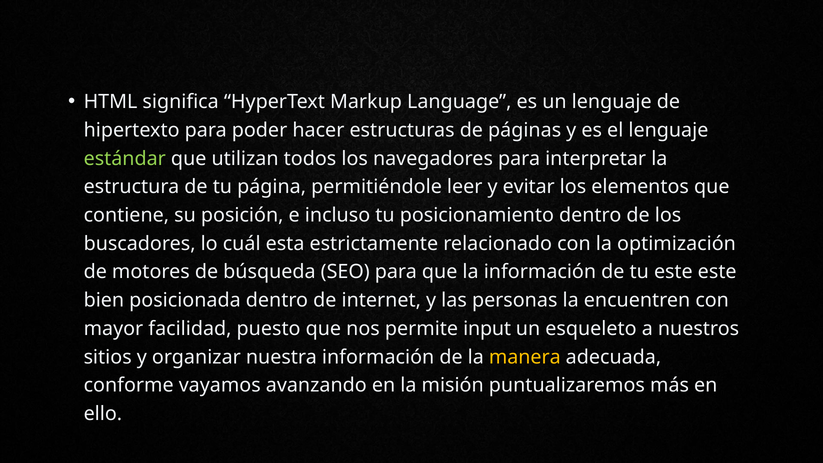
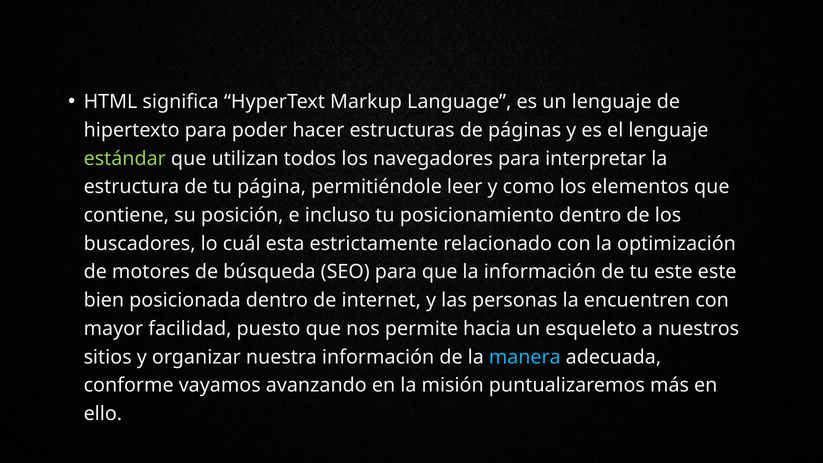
evitar: evitar -> como (529, 187)
input: input -> hacia (487, 329)
manera colour: yellow -> light blue (525, 357)
